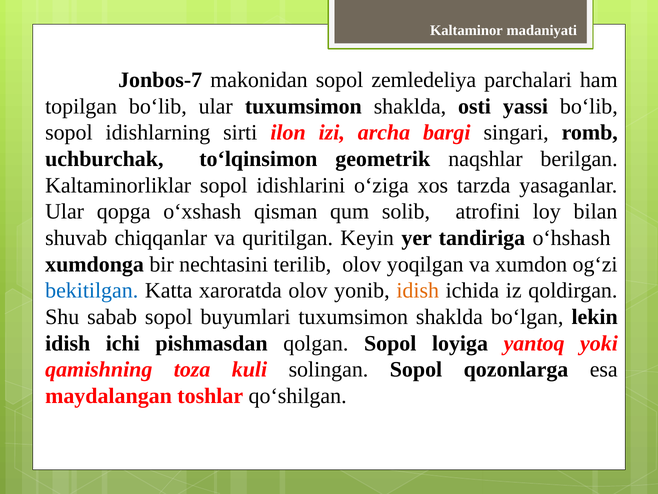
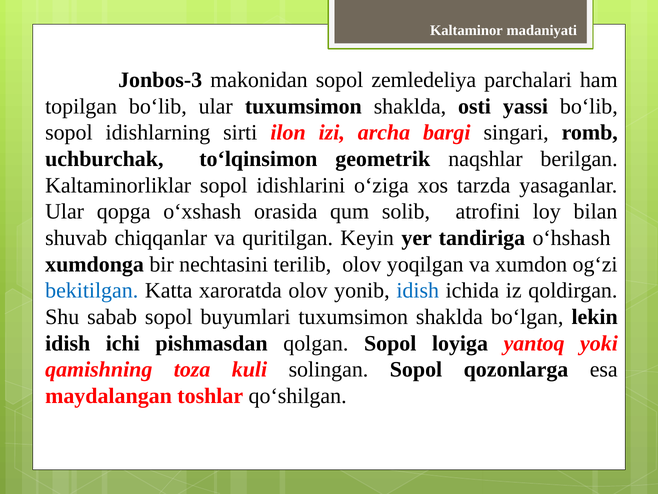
Jonbos-7: Jonbos-7 -> Jonbos-3 (160, 80)
qisman: qisman -> orasida (286, 211)
idish colour: orange -> blue (418, 290)
